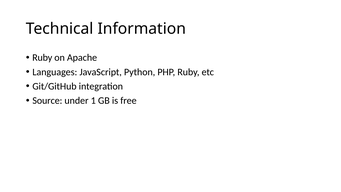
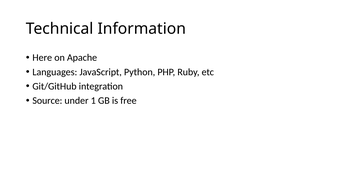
Ruby: Ruby -> Here (42, 58)
